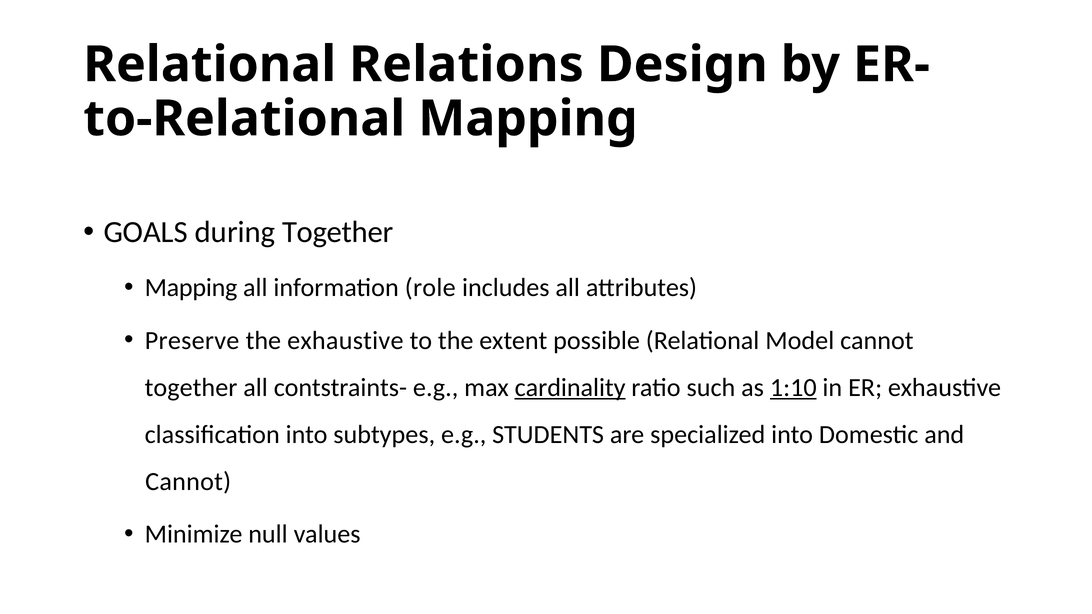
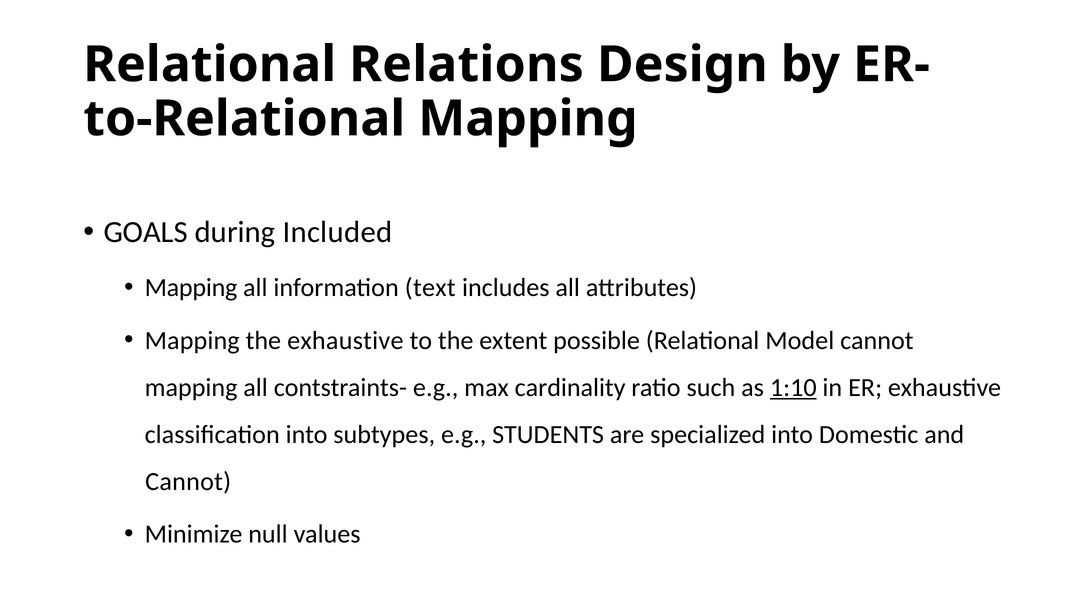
during Together: Together -> Included (338, 232)
role: role -> text (430, 288)
Preserve: Preserve -> Mapping (192, 341)
together: together -> mapping (191, 388)
cardinality underline: present -> none (570, 388)
